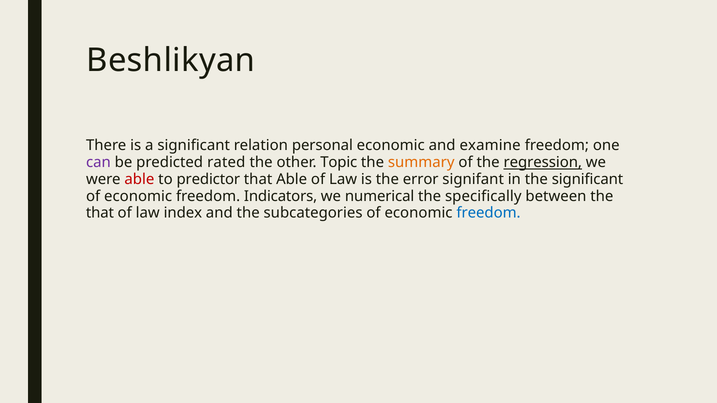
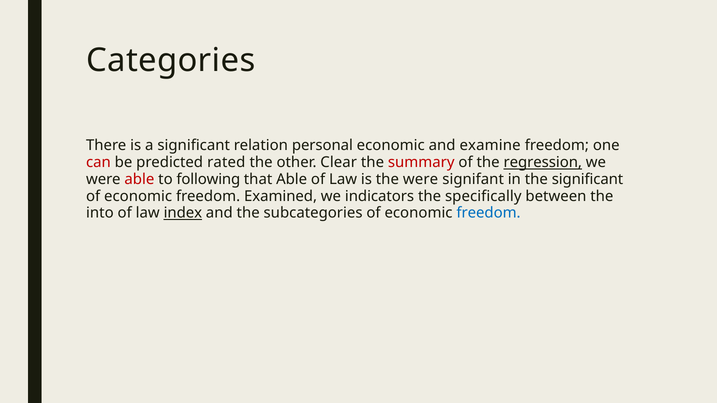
Beshlikyan: Beshlikyan -> Categories (171, 60)
can colour: purple -> red (98, 163)
Topic: Topic -> Clear (339, 163)
summary colour: orange -> red (421, 163)
predictor: predictor -> following (208, 179)
the error: error -> were (421, 179)
Indicators: Indicators -> Examined (281, 196)
numerical: numerical -> indicators (380, 196)
that: that -> into (100, 213)
index underline: none -> present (183, 213)
